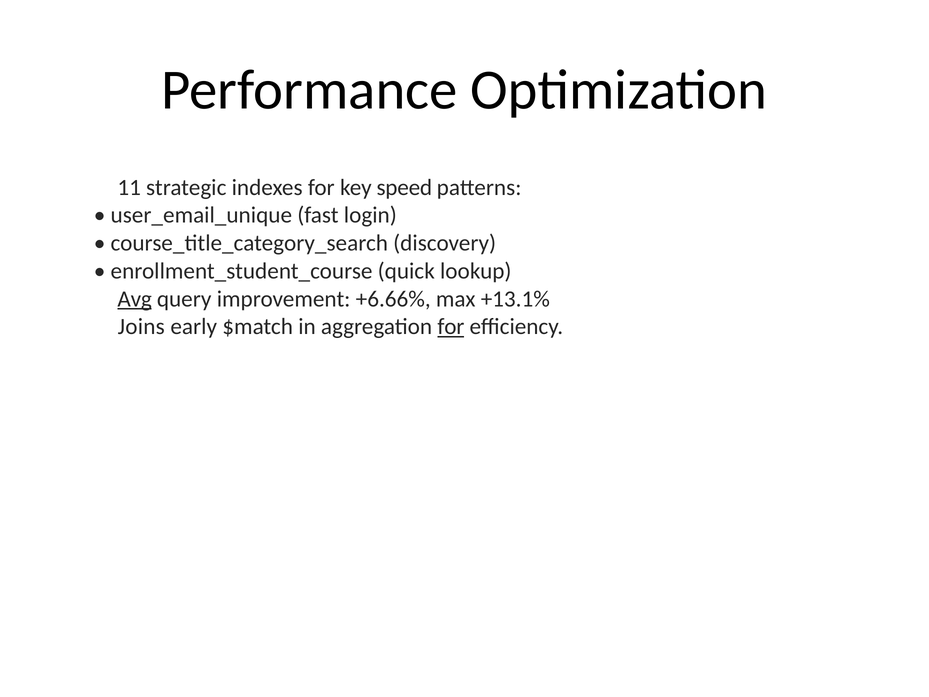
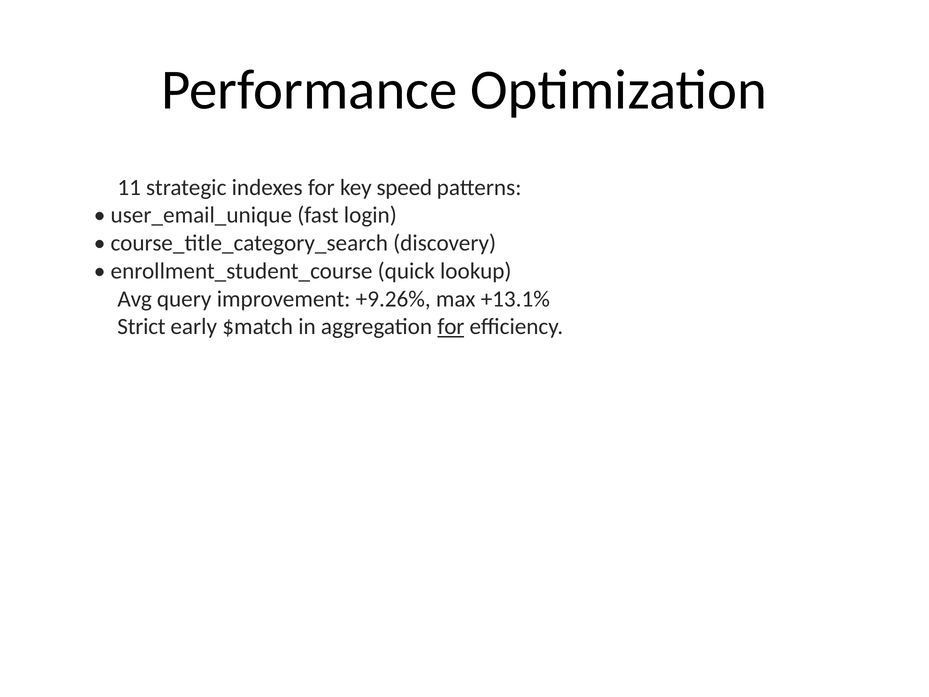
Avg underline: present -> none (135, 299)
+6.66%: +6.66% -> +9.26% (393, 299)
Joins: Joins -> Strict (141, 327)
